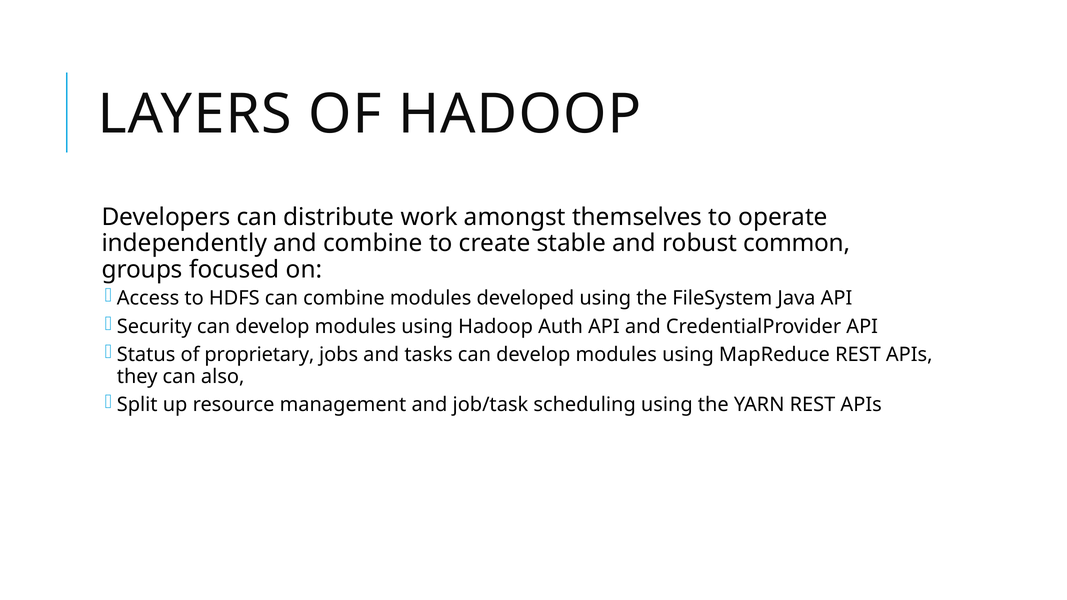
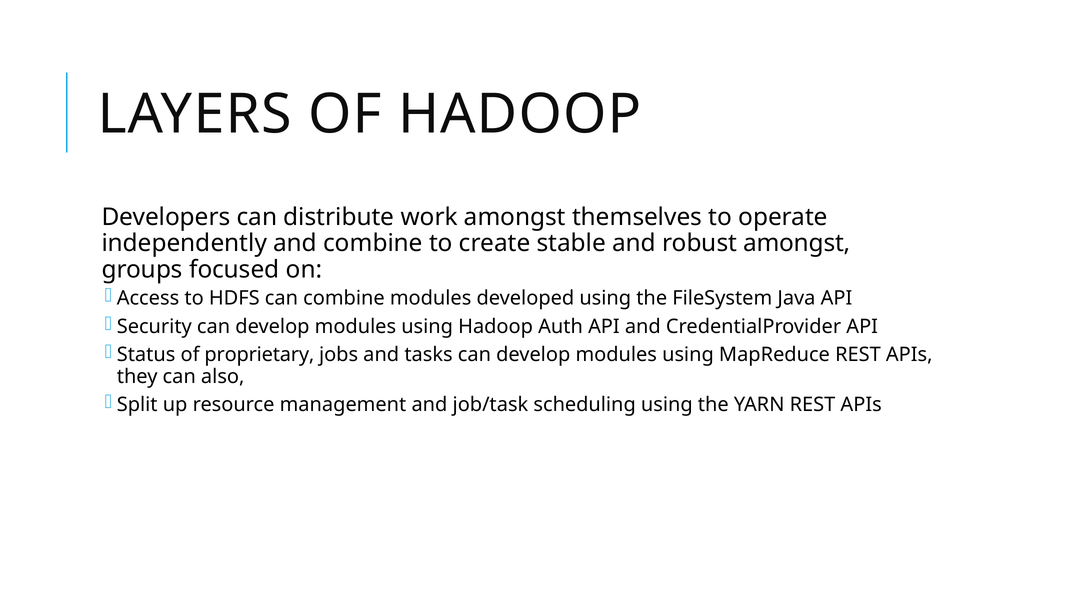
robust common: common -> amongst (797, 243)
